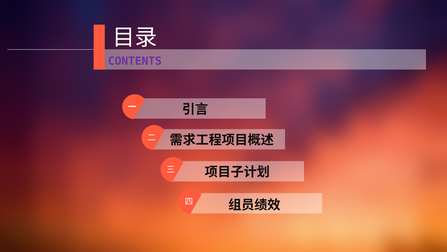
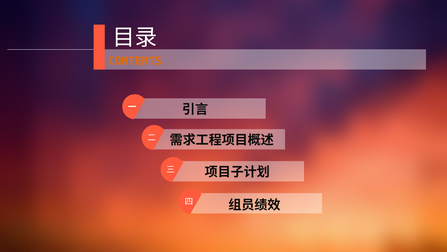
CONTENTS colour: purple -> orange (135, 61)
